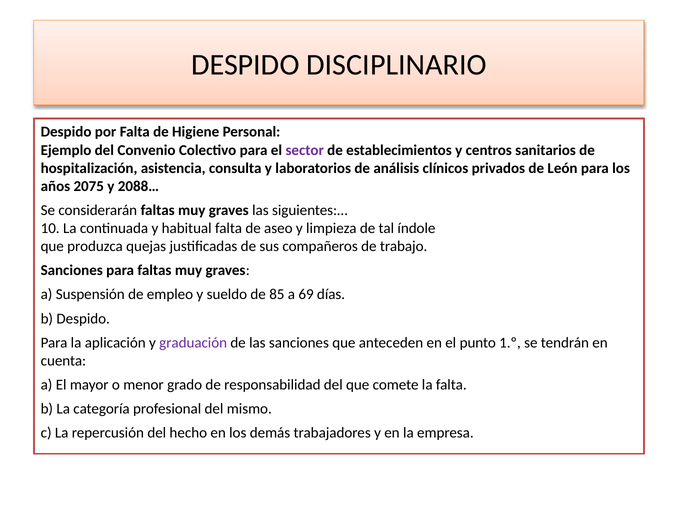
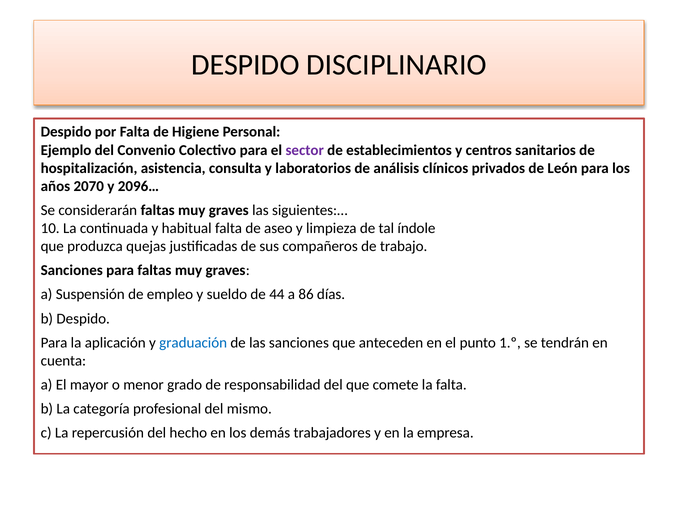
2075: 2075 -> 2070 (89, 186)
2088…: 2088… -> 2096… (138, 186)
85: 85 -> 44 (277, 295)
69: 69 -> 86 (306, 295)
graduación colour: purple -> blue (193, 343)
